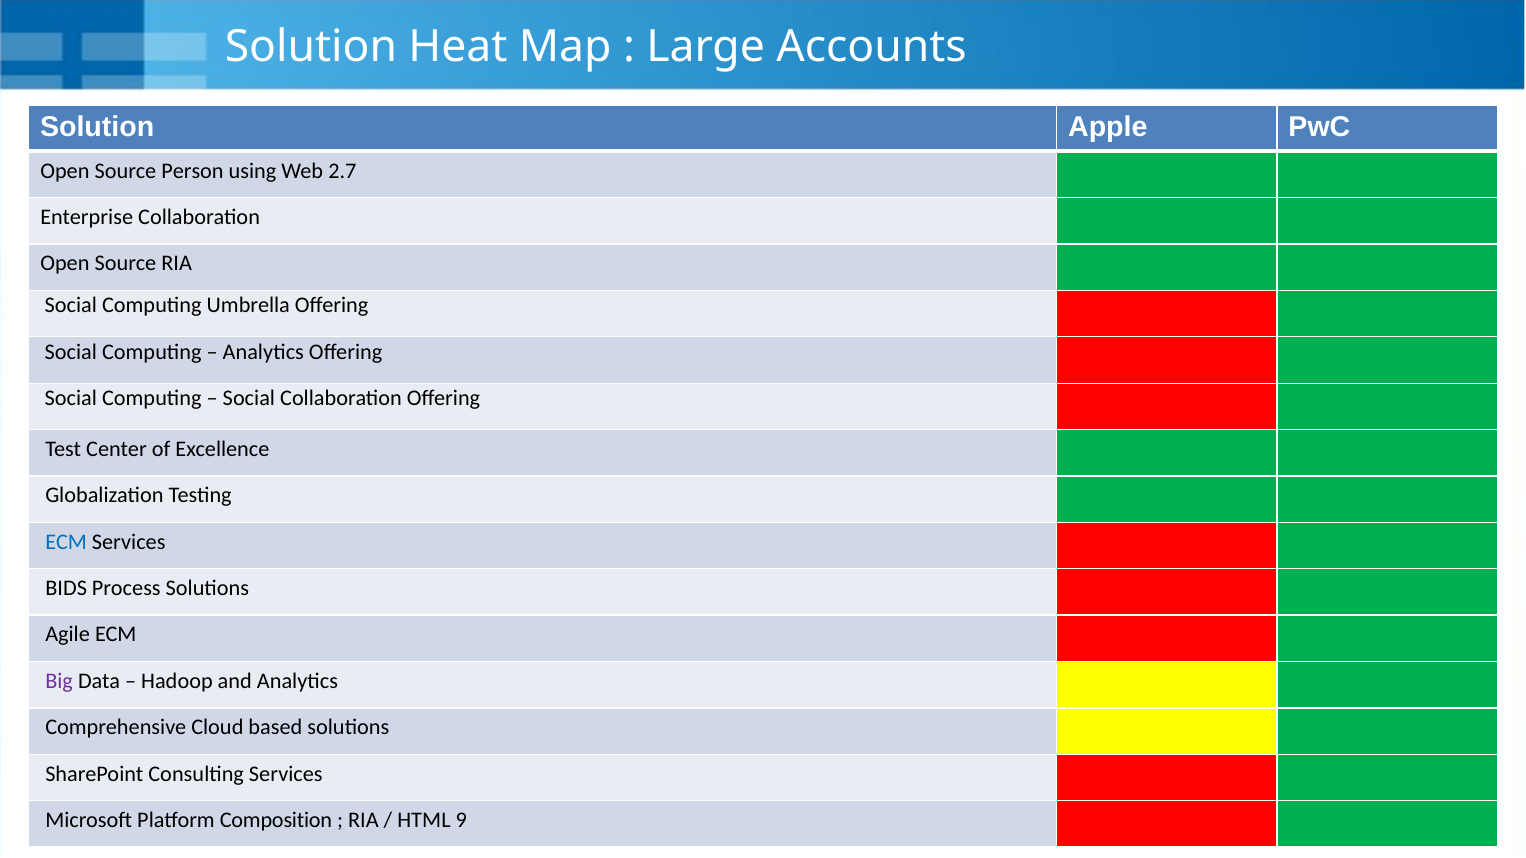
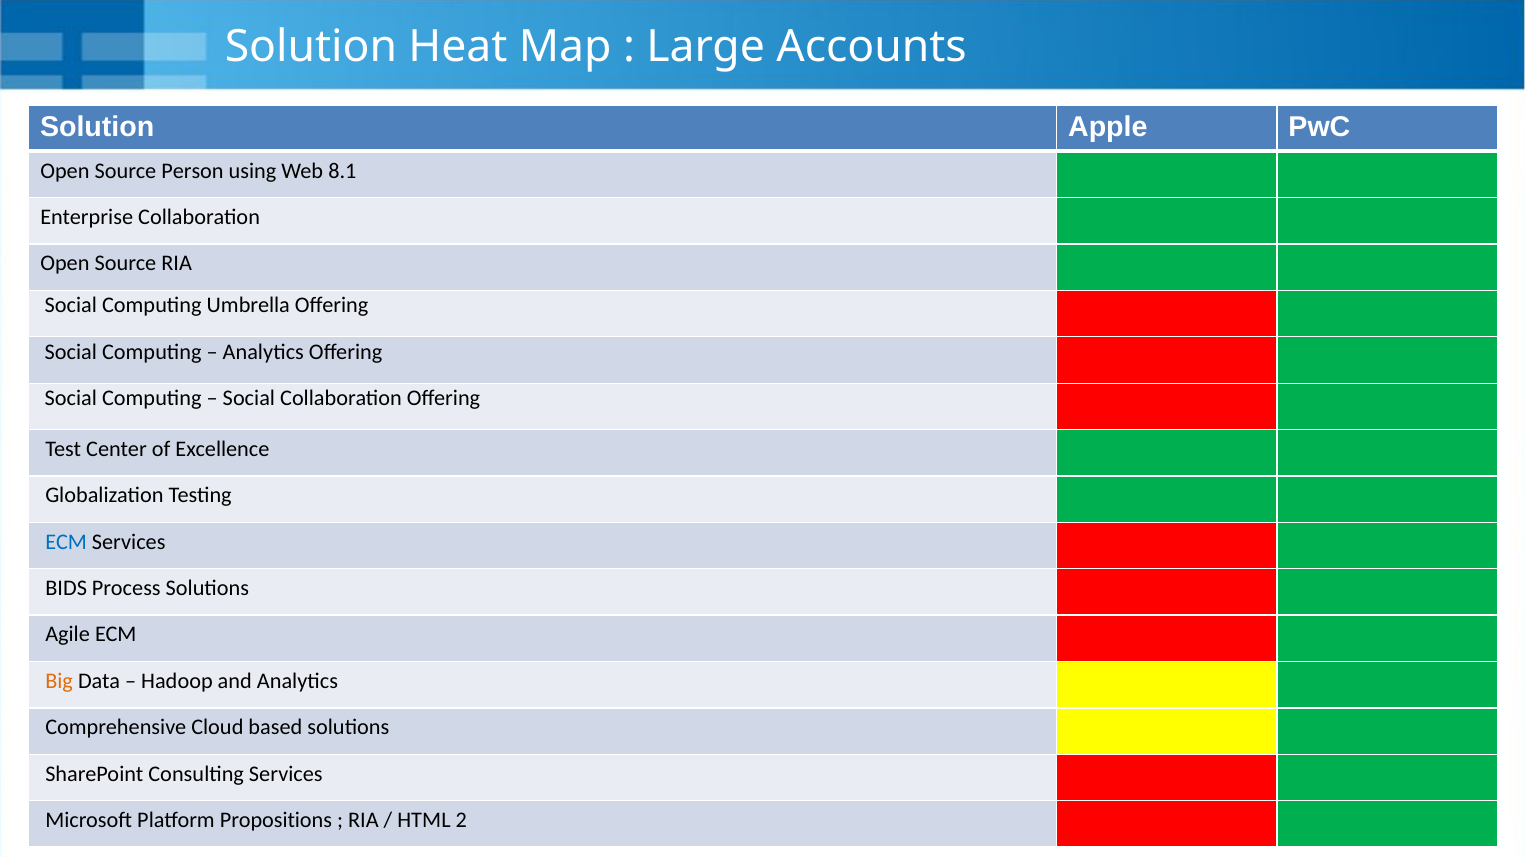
2.7: 2.7 -> 8.1 (342, 171)
Big colour: purple -> orange (59, 681)
Composition: Composition -> Propositions (276, 821)
9: 9 -> 2 (461, 821)
